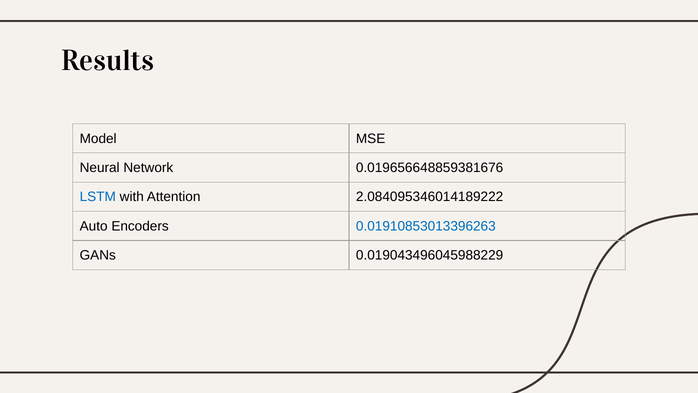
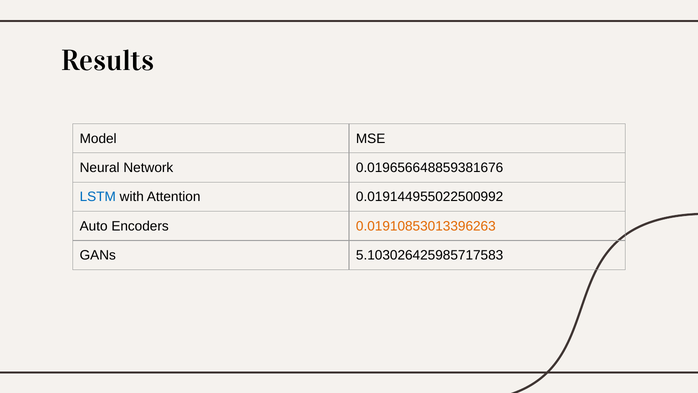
2.084095346014189222: 2.084095346014189222 -> 0.019144955022500992 (430, 197)
0.01910853013396263 colour: blue -> orange (426, 226)
0.019043496045988229: 0.019043496045988229 -> 5.103026425985717583 (430, 255)
